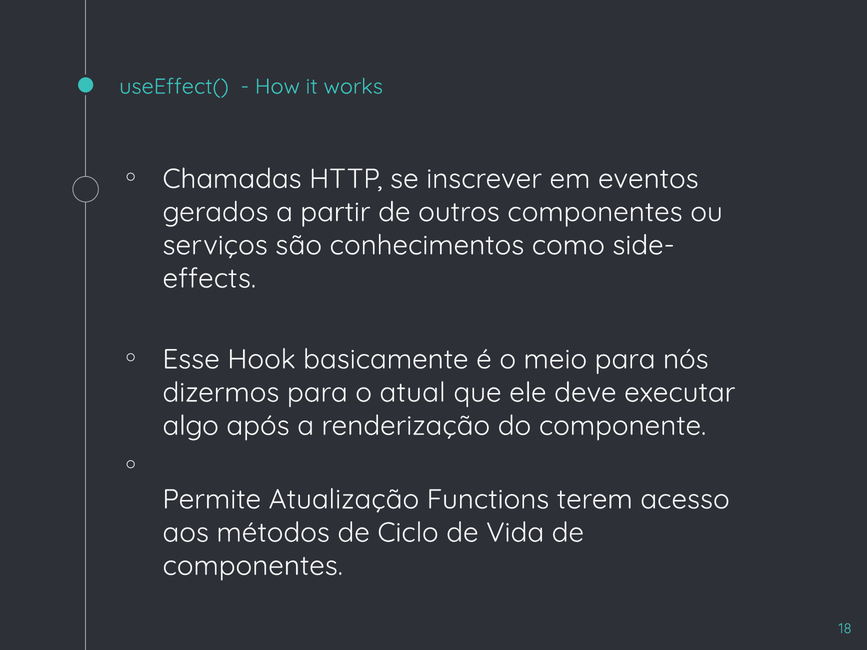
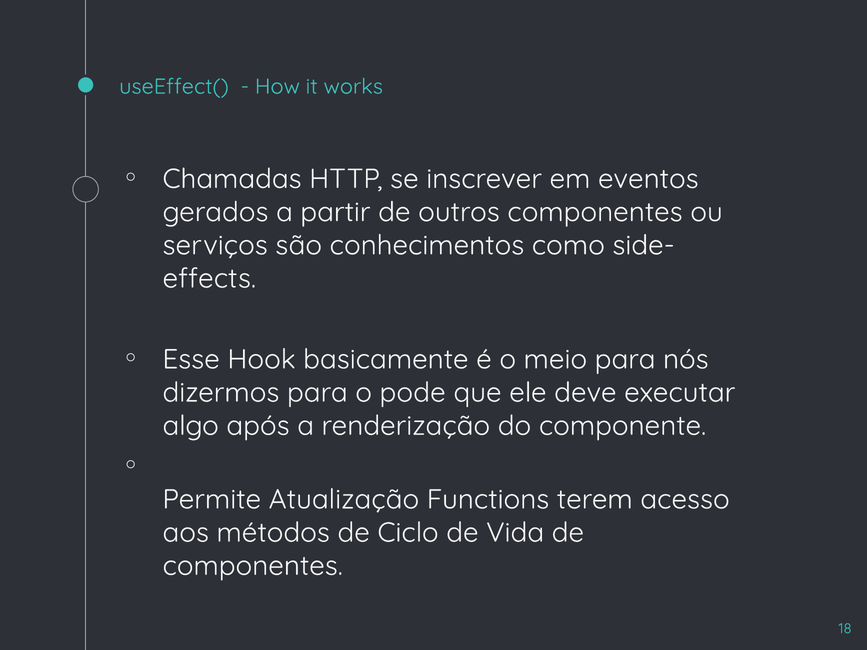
atual: atual -> pode (413, 393)
